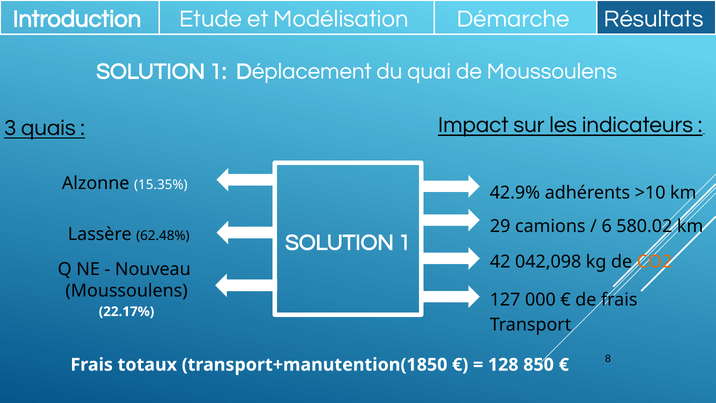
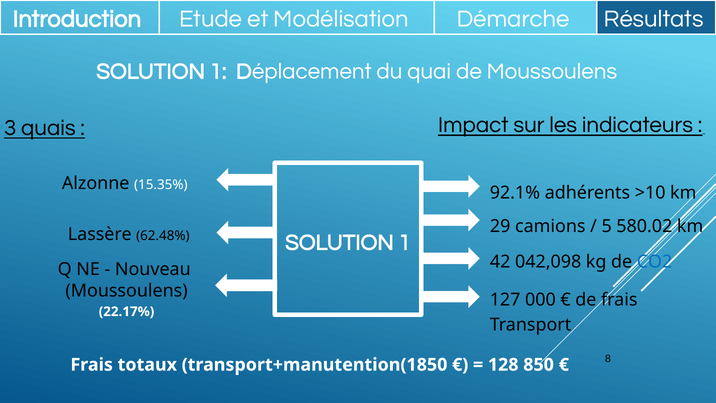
42.9%: 42.9% -> 92.1% (515, 193)
6: 6 -> 5 (607, 226)
CO2 colour: orange -> blue (655, 262)
